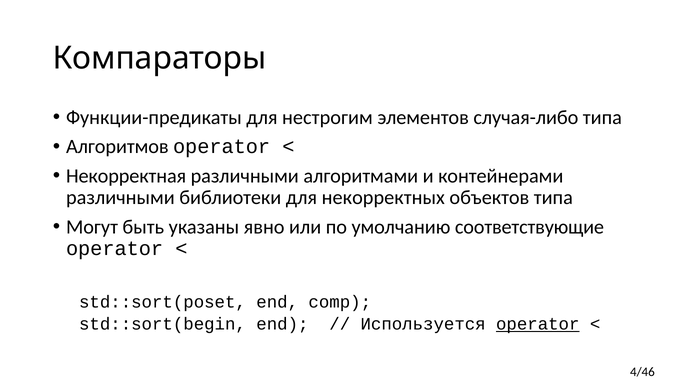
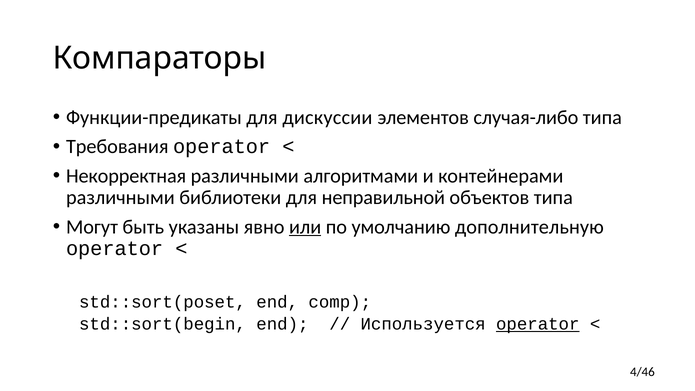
нестрогим: нестрогим -> дискуссии (327, 118)
Алгоритмов: Алгоритмов -> Требования (117, 147)
некорректных: некорректных -> неправильной (383, 198)
или underline: none -> present (305, 227)
соответствующие: соответствующие -> дополнительную (529, 227)
